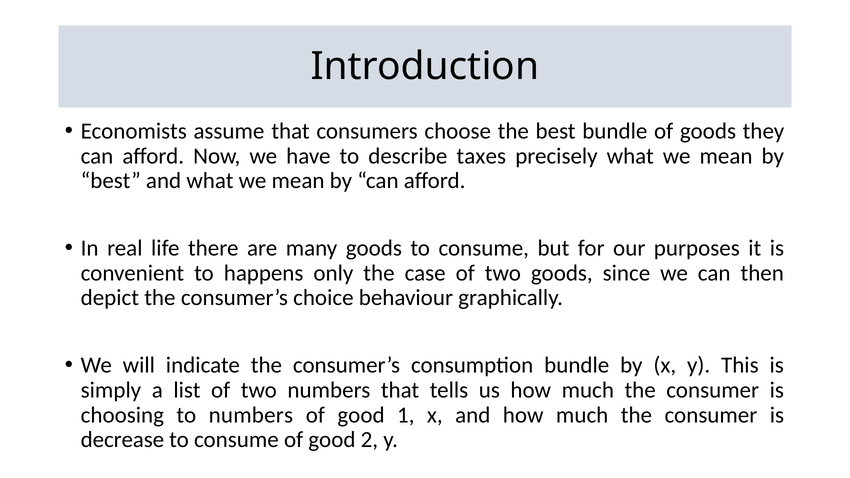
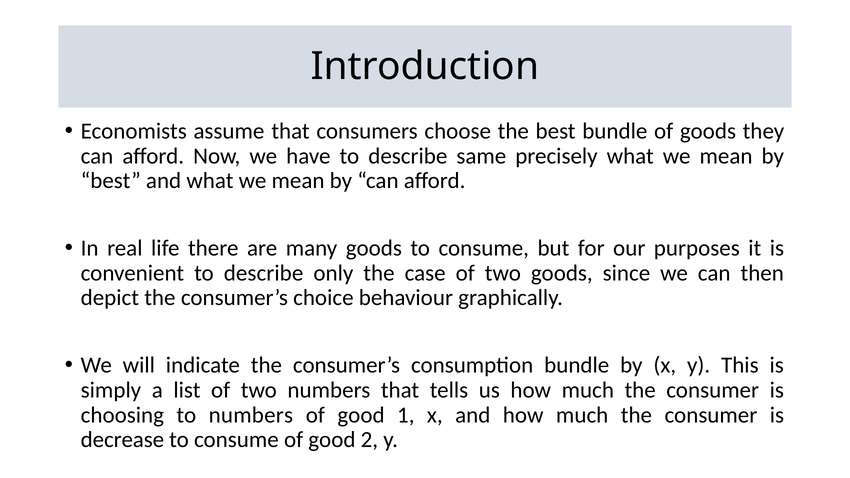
taxes: taxes -> same (481, 156)
convenient to happens: happens -> describe (264, 273)
